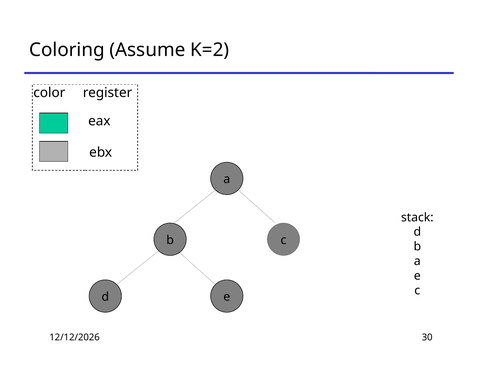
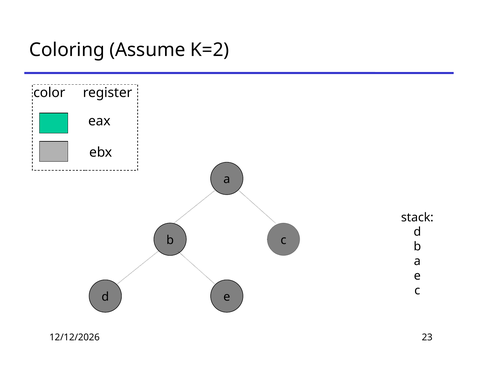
30: 30 -> 23 (427, 337)
